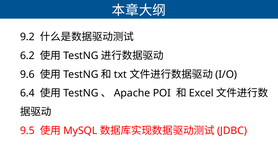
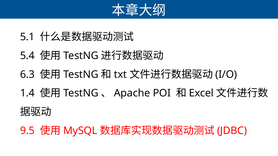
9.2: 9.2 -> 5.1 (27, 37)
6.2: 6.2 -> 5.4 (27, 56)
9.6: 9.6 -> 6.3 (27, 75)
6.4: 6.4 -> 1.4 (27, 93)
